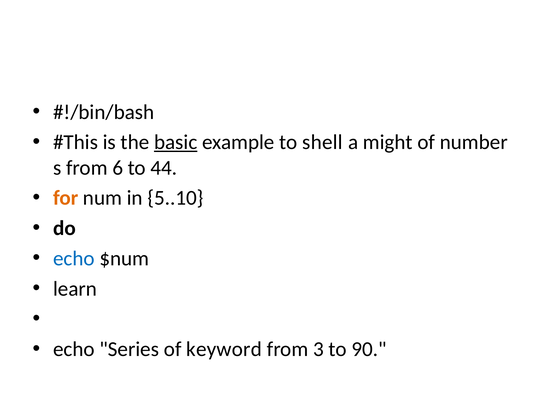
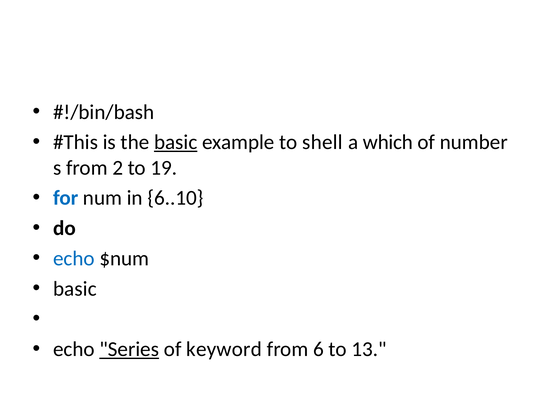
might: might -> which (388, 142)
6: 6 -> 2 (118, 168)
44: 44 -> 19 (164, 168)
for colour: orange -> blue (66, 198)
5..10: 5..10 -> 6..10 (176, 198)
learn: learn -> basic (75, 289)
Series underline: none -> present (129, 349)
3: 3 -> 6 (319, 349)
90: 90 -> 13 (369, 349)
